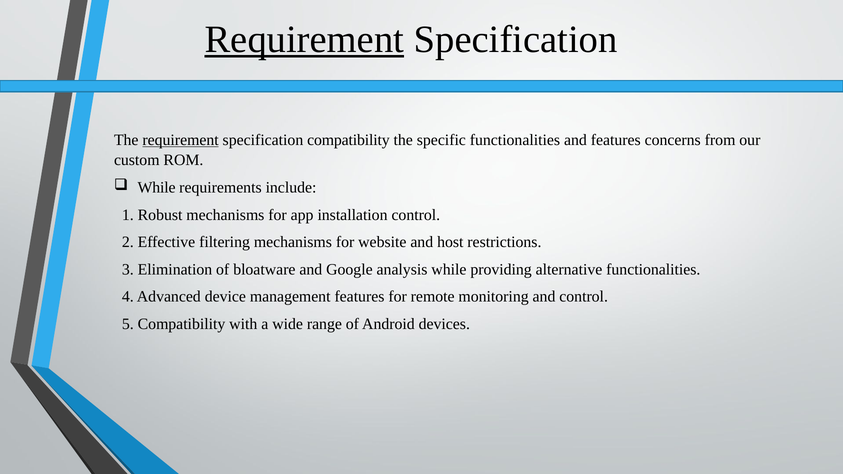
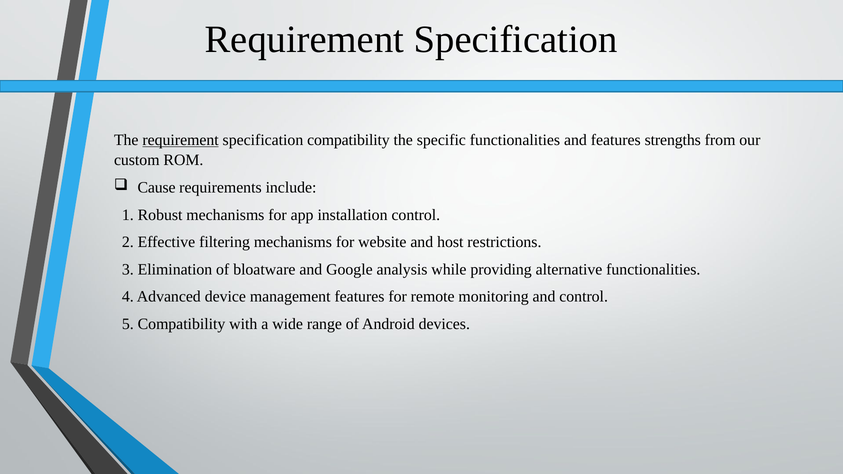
Requirement underline: present -> none (304, 40)
concerns: concerns -> strengths (673, 140)
While: While -> Cause (157, 188)
